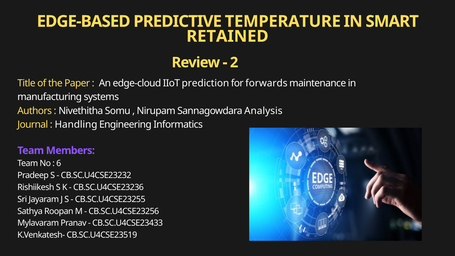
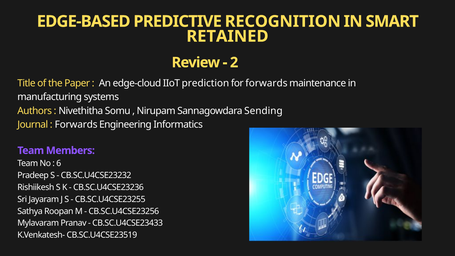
TEMPERATURE: TEMPERATURE -> RECOGNITION (283, 21)
Analysis: Analysis -> Sending (263, 111)
Handling: Handling -> Forwards (76, 125)
